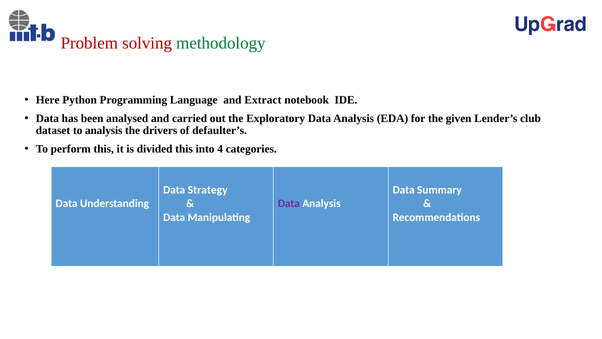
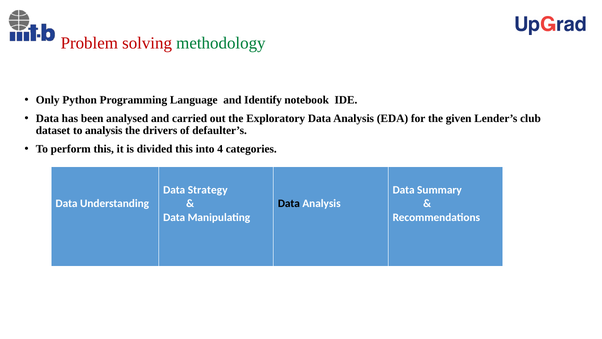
Here: Here -> Only (48, 100)
Extract: Extract -> Identify (263, 100)
Data colour: purple -> black (289, 203)
